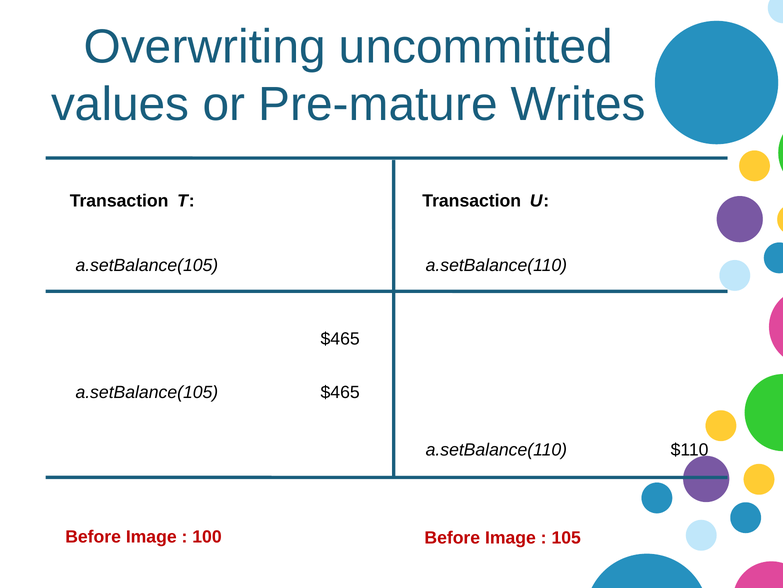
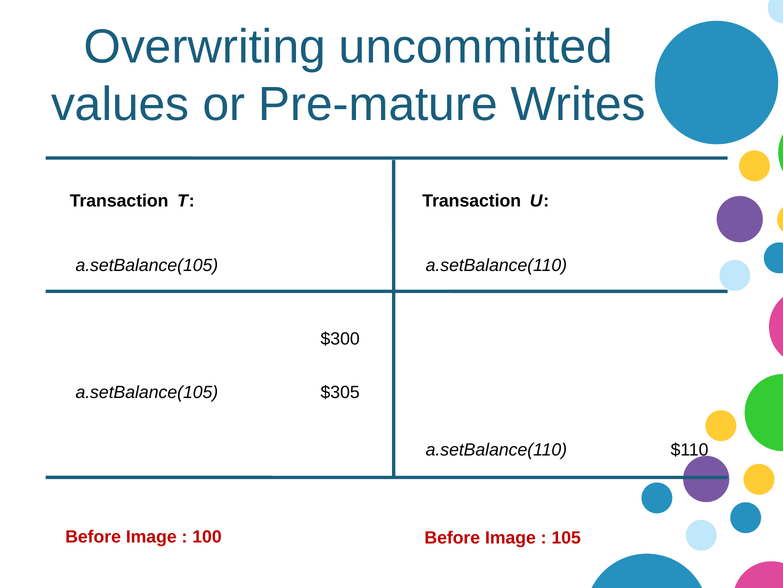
$465: $465 -> $300 (340, 339)
a.setBalance(105 $465: $465 -> $305 (340, 392)
